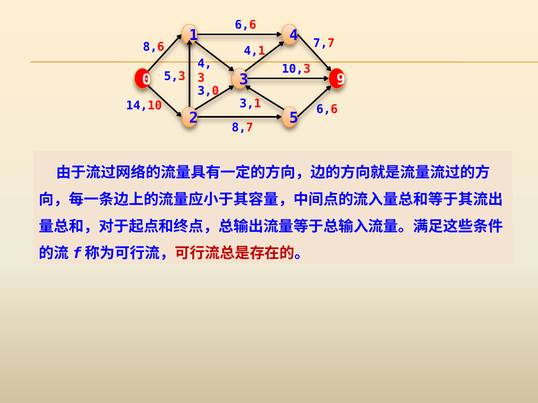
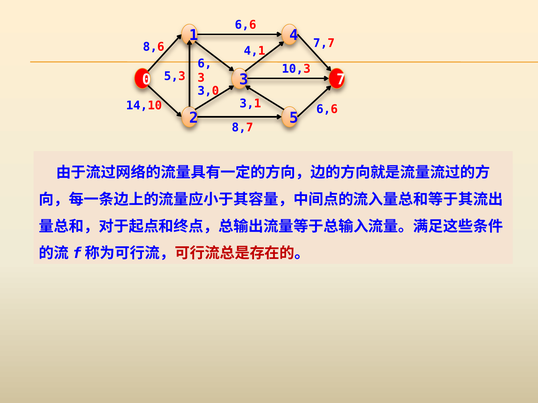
4: 4 -> 6 (205, 64)
9: 9 -> 7 (341, 80)
